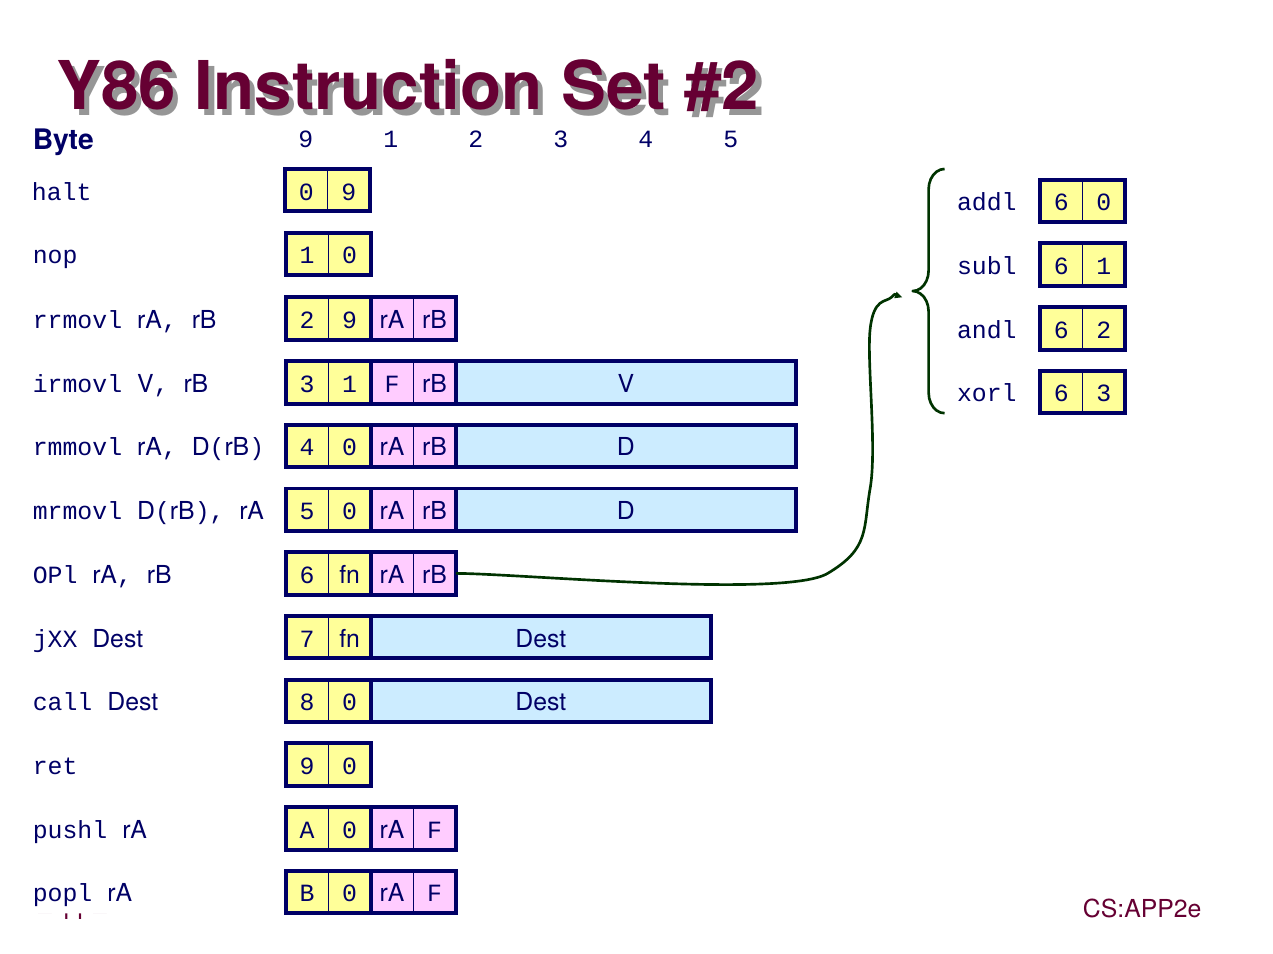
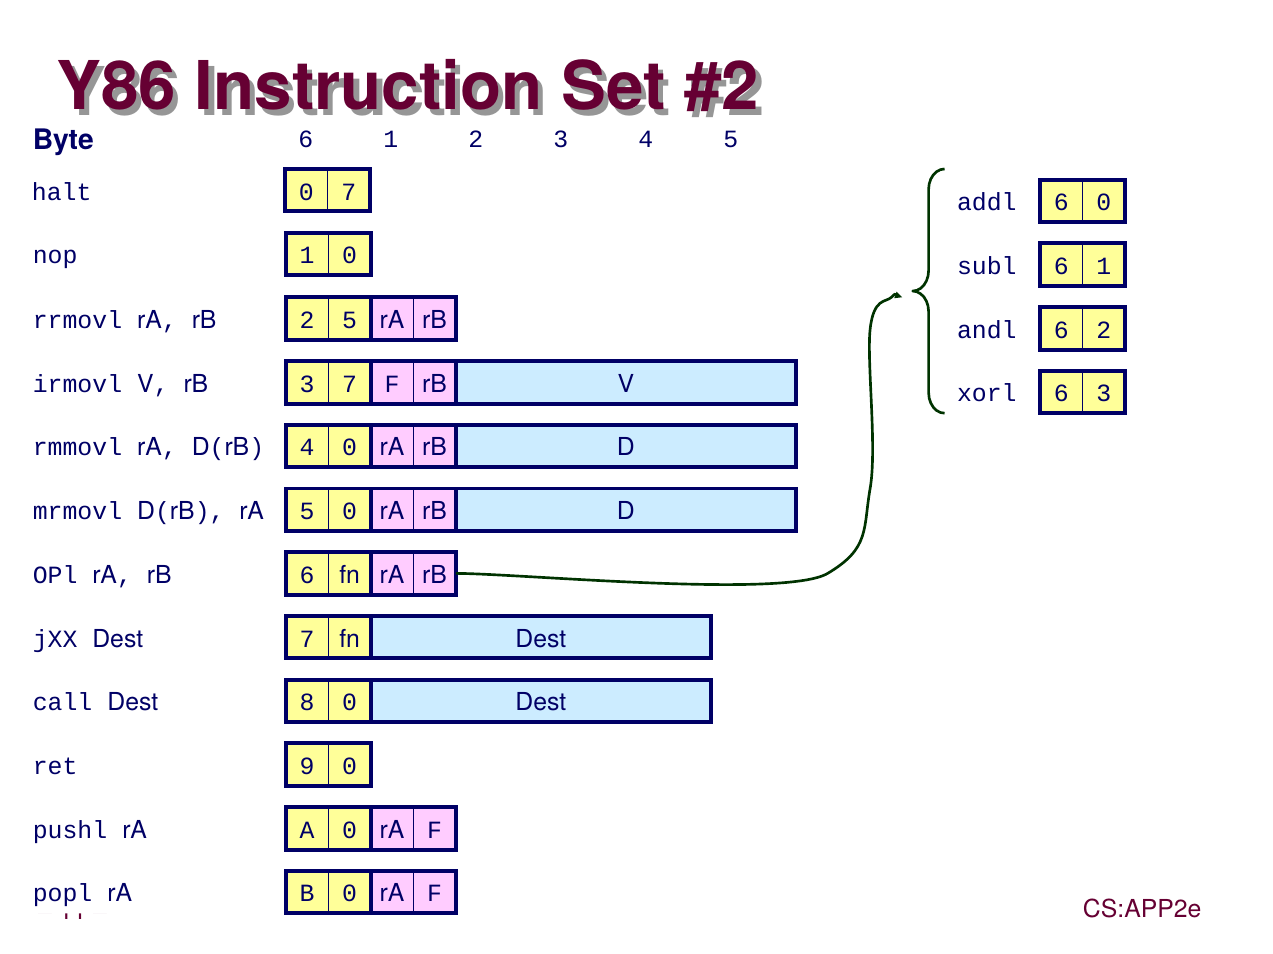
Byte 9: 9 -> 6 (306, 140)
0 9: 9 -> 7 (349, 192)
2 9: 9 -> 5 (350, 320)
3 1: 1 -> 7 (350, 384)
